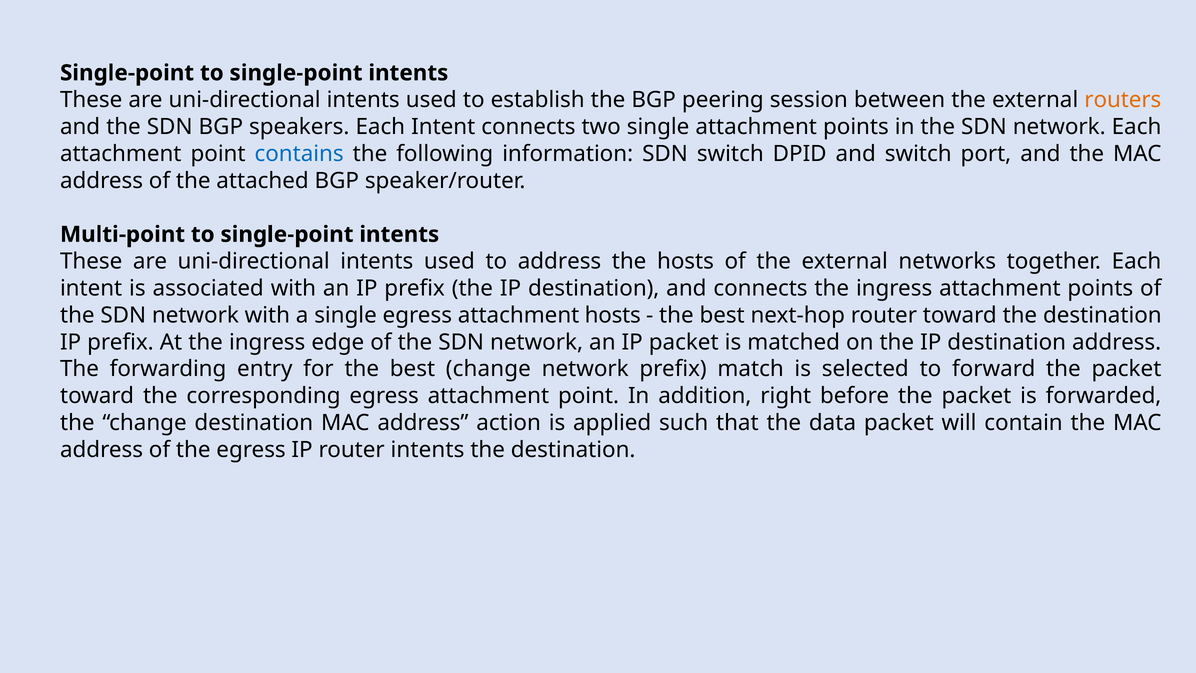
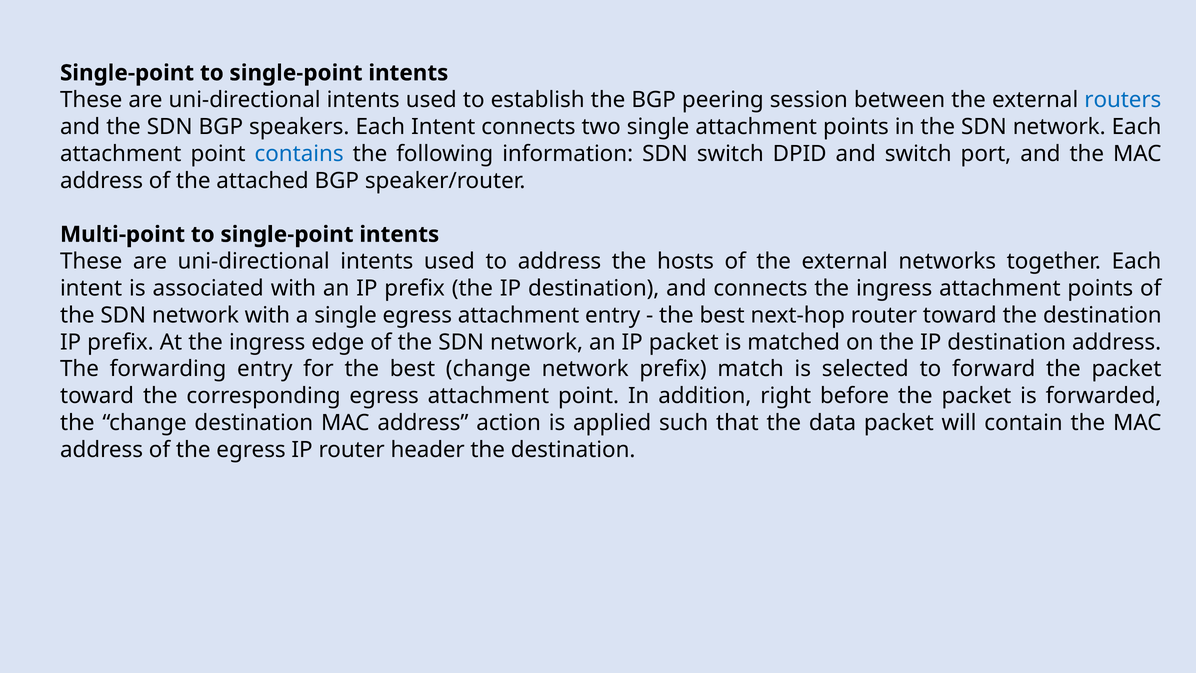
routers colour: orange -> blue (1123, 100)
attachment hosts: hosts -> entry (613, 315)
router intents: intents -> header (428, 450)
